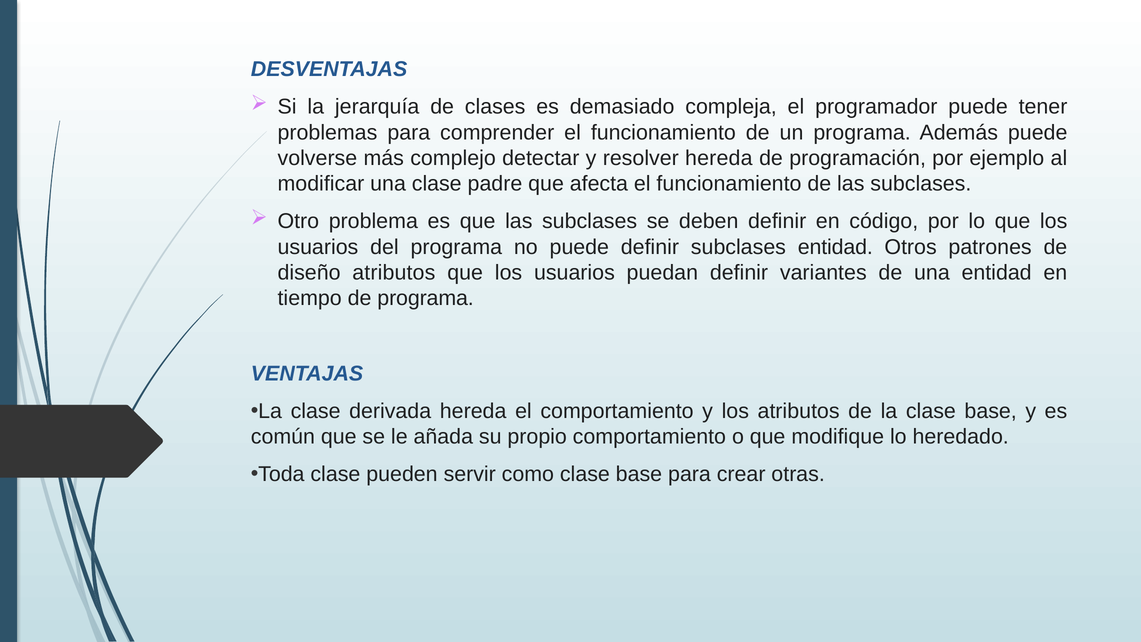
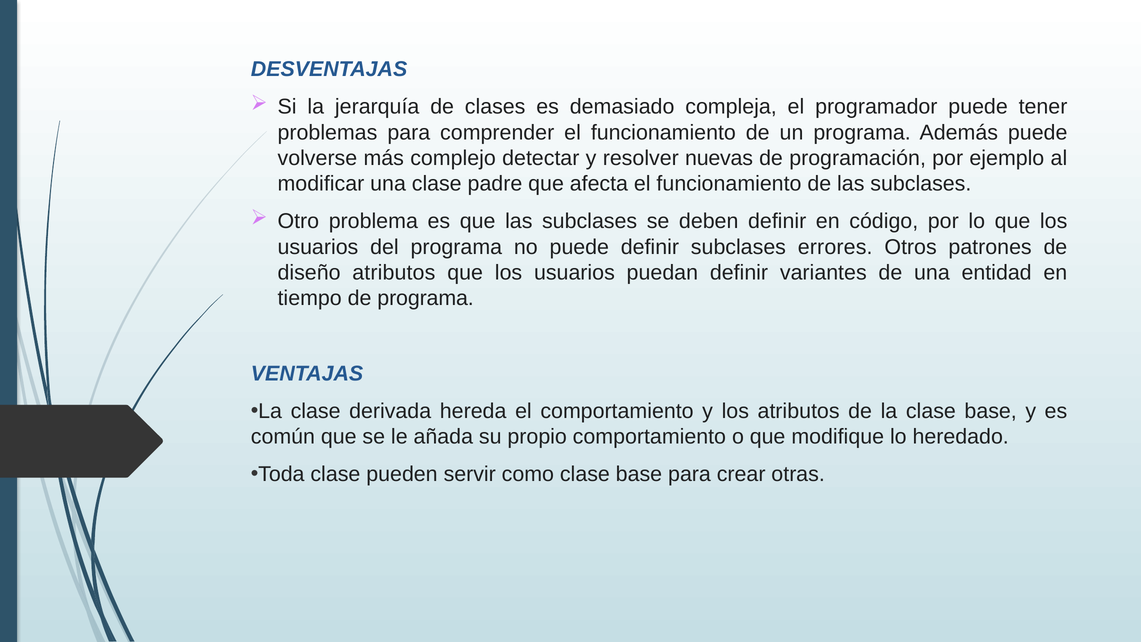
resolver hereda: hereda -> nuevas (719, 158)
subclases entidad: entidad -> errores (835, 247)
